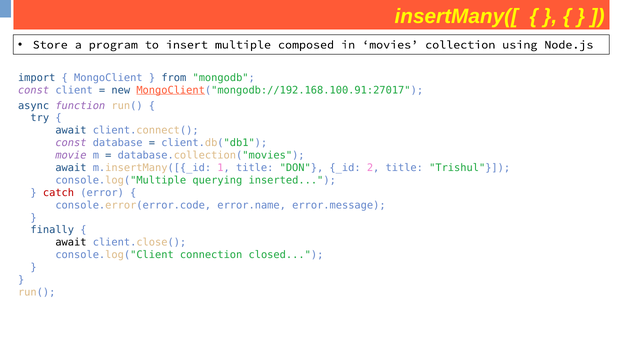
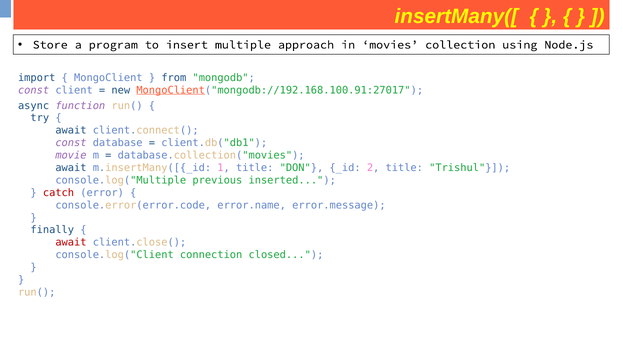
composed: composed -> approach (306, 45)
querying: querying -> previous (217, 180)
await colour: black -> red (71, 243)
